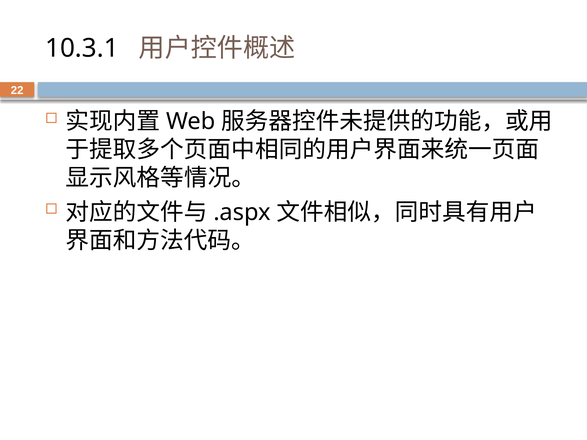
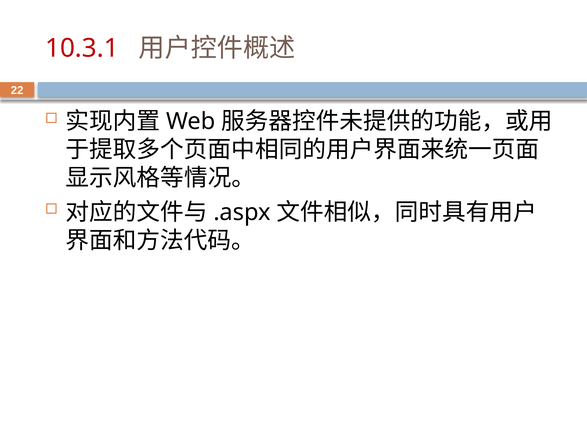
10.3.1 colour: black -> red (82, 48)
